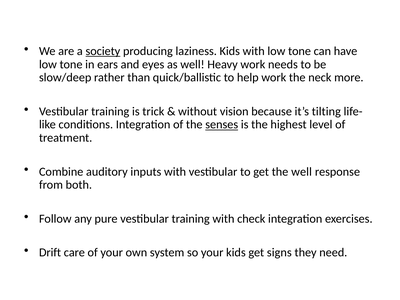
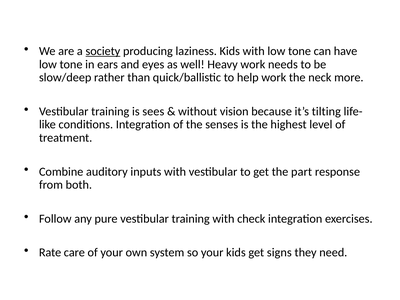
trick: trick -> sees (153, 111)
senses underline: present -> none (222, 125)
the well: well -> part (302, 172)
Drift: Drift -> Rate (50, 253)
